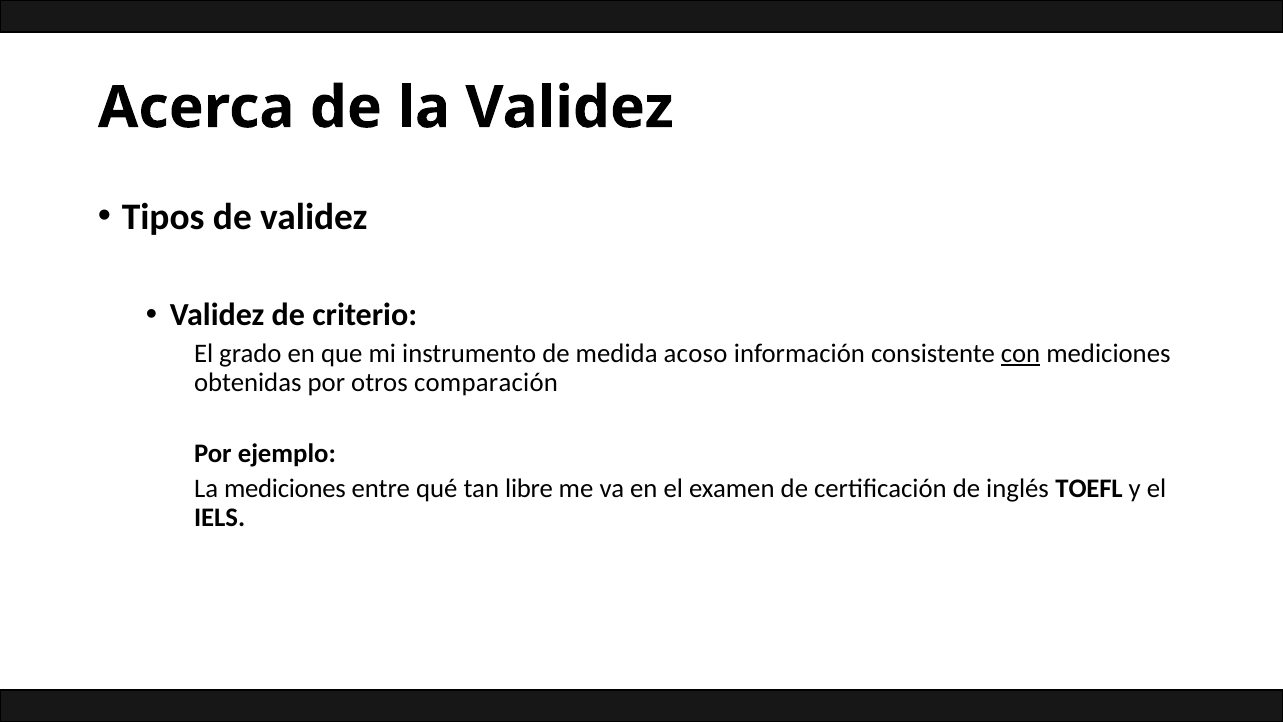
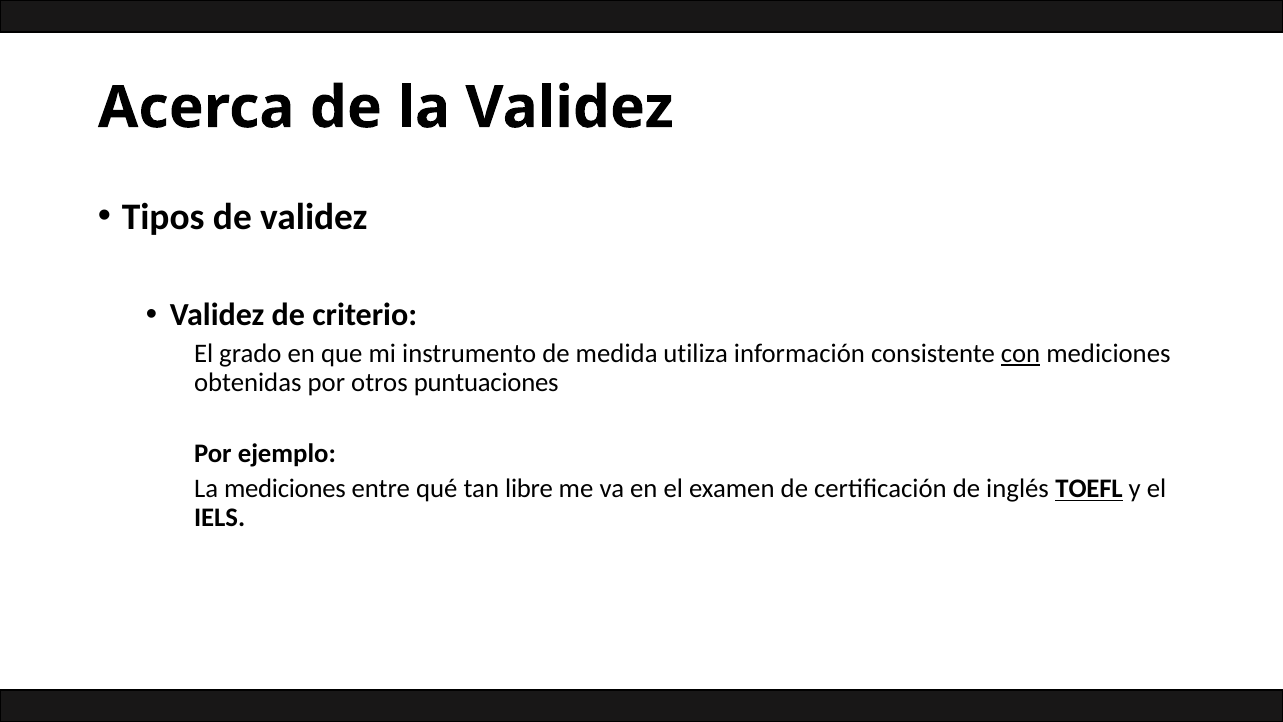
acoso: acoso -> utiliza (696, 353)
comparación: comparación -> puntuaciones (486, 382)
TOEFL underline: none -> present (1089, 489)
